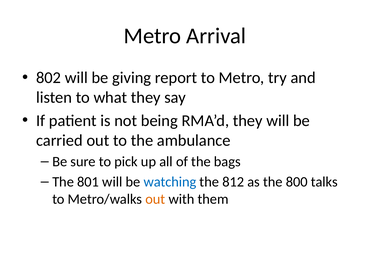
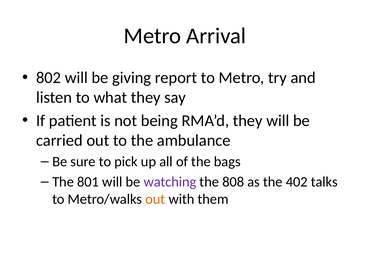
watching colour: blue -> purple (170, 182)
812: 812 -> 808 (233, 182)
800: 800 -> 402 (297, 182)
